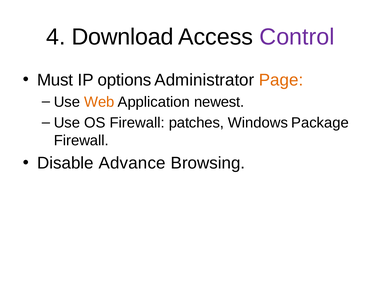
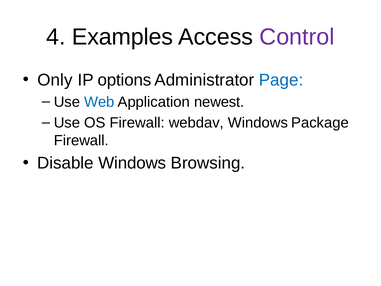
Download: Download -> Examples (122, 37)
Must: Must -> Only (55, 80)
Page colour: orange -> blue (281, 80)
Web colour: orange -> blue (99, 102)
patches: patches -> webdav (196, 123)
Disable Advance: Advance -> Windows (132, 163)
